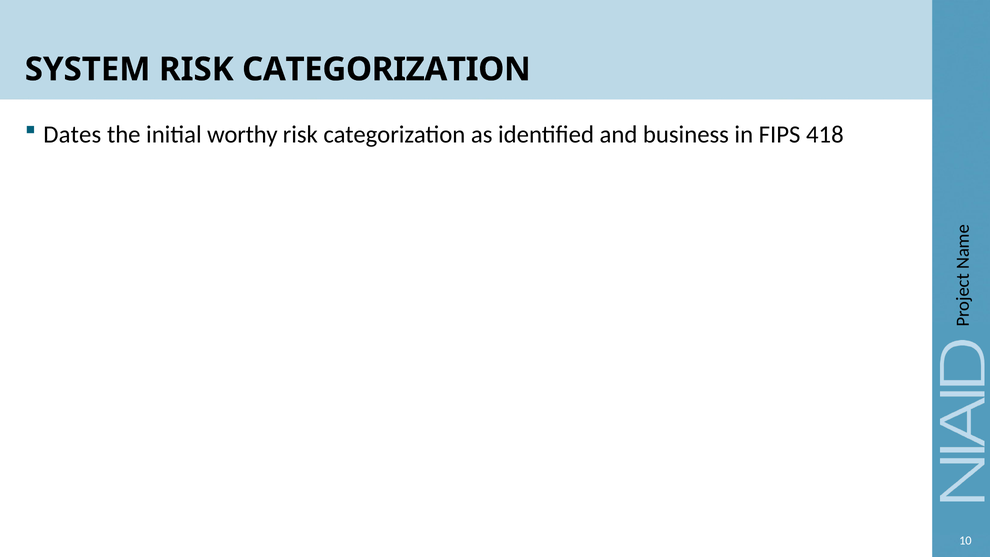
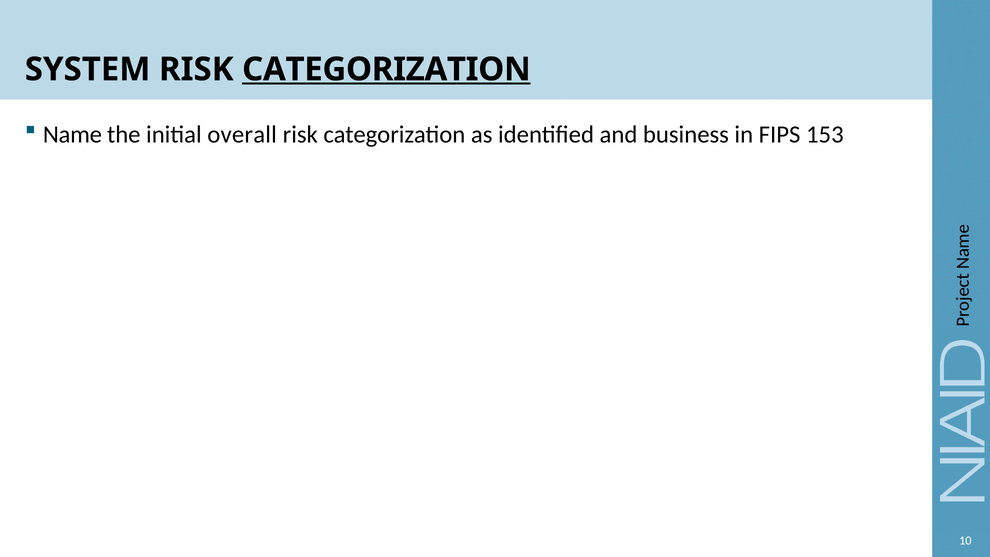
CATEGORIZATION underline: none -> present (386, 69)
Dates: Dates -> Name (72, 135)
worthy: worthy -> overall (242, 135)
418: 418 -> 153 (825, 135)
